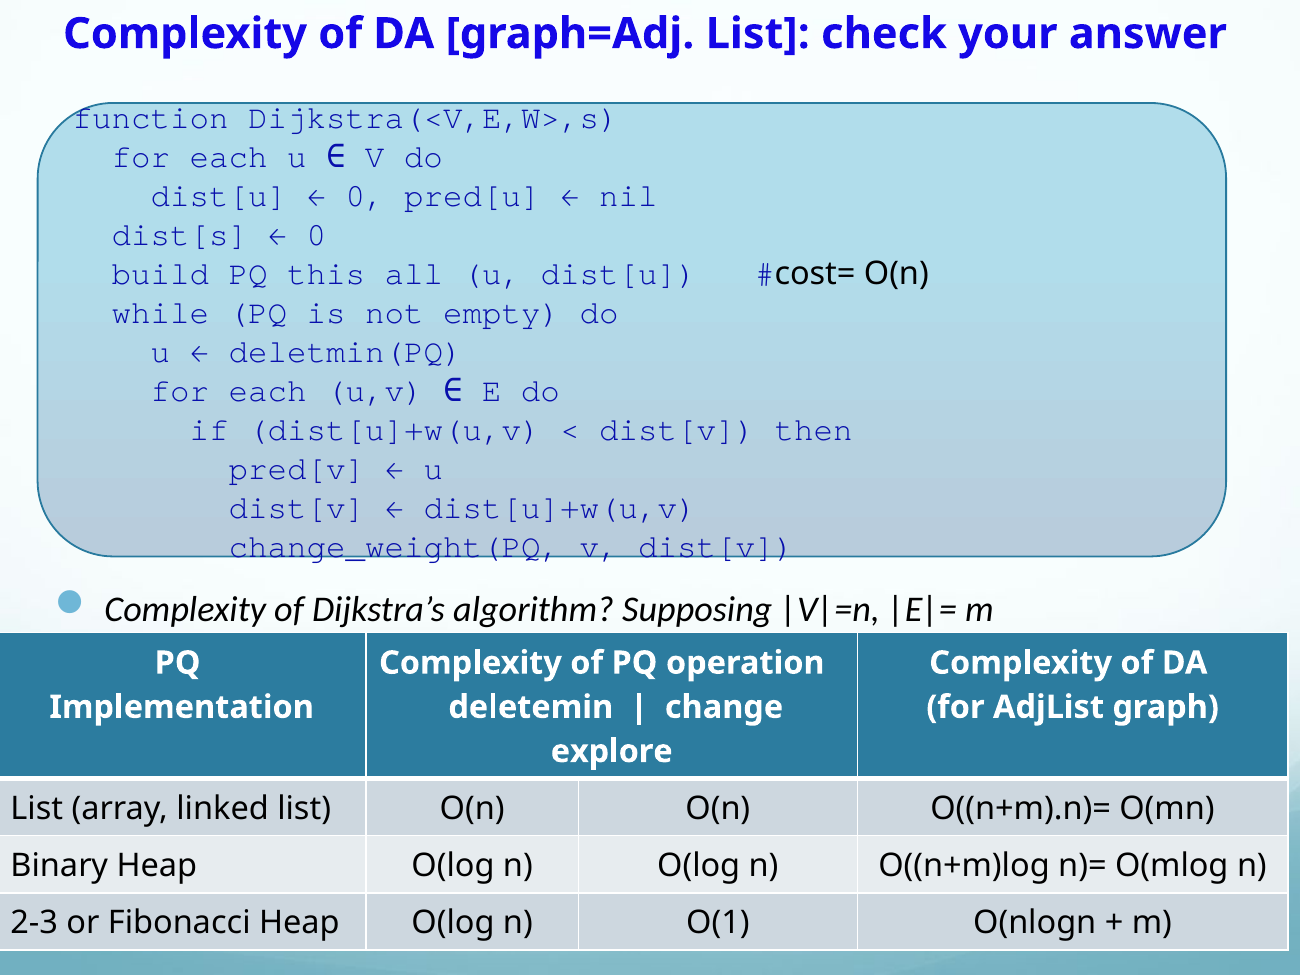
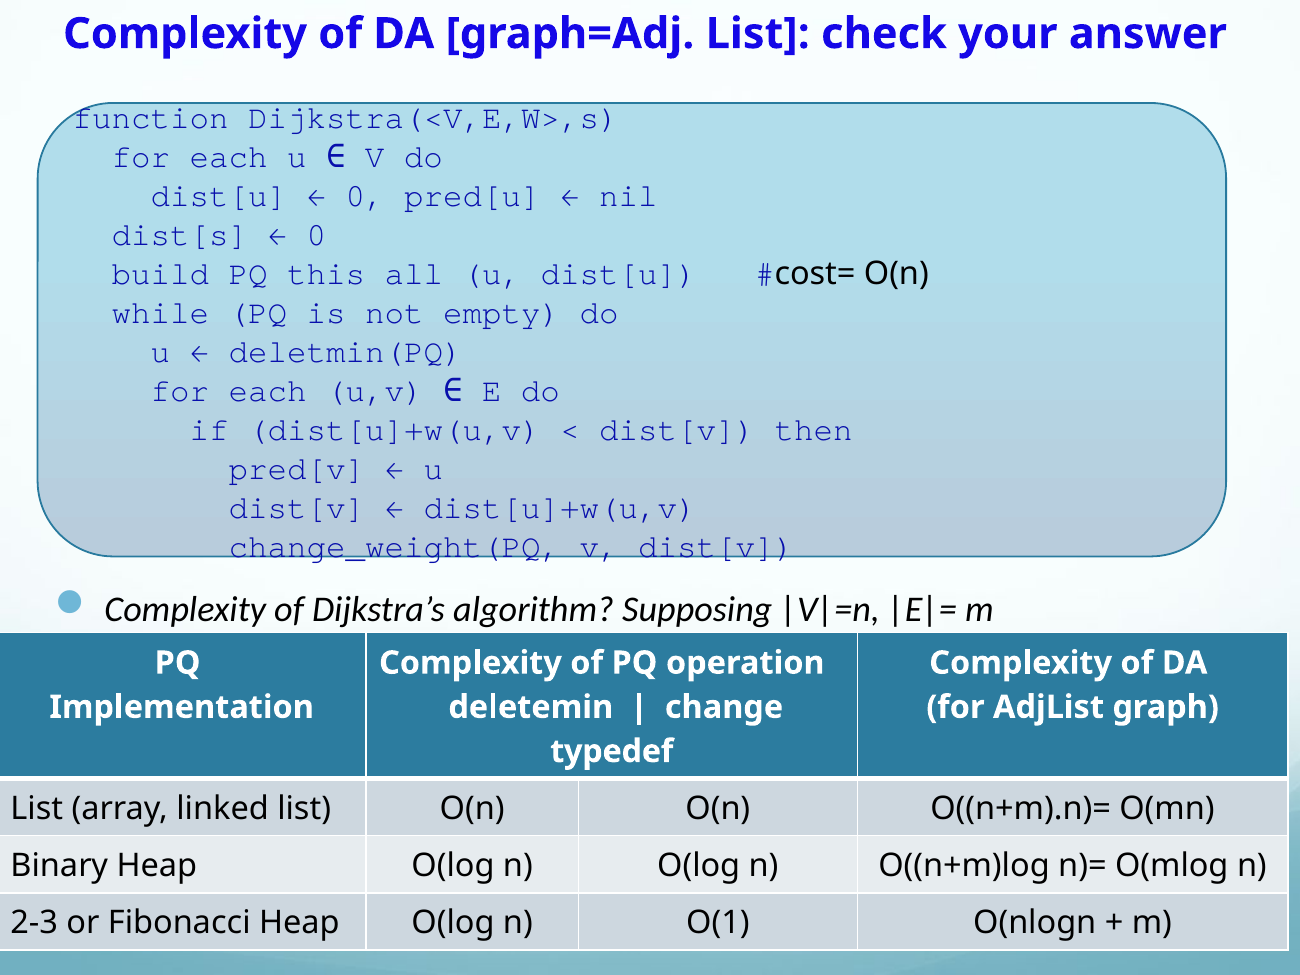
explore: explore -> typedef (612, 751)
